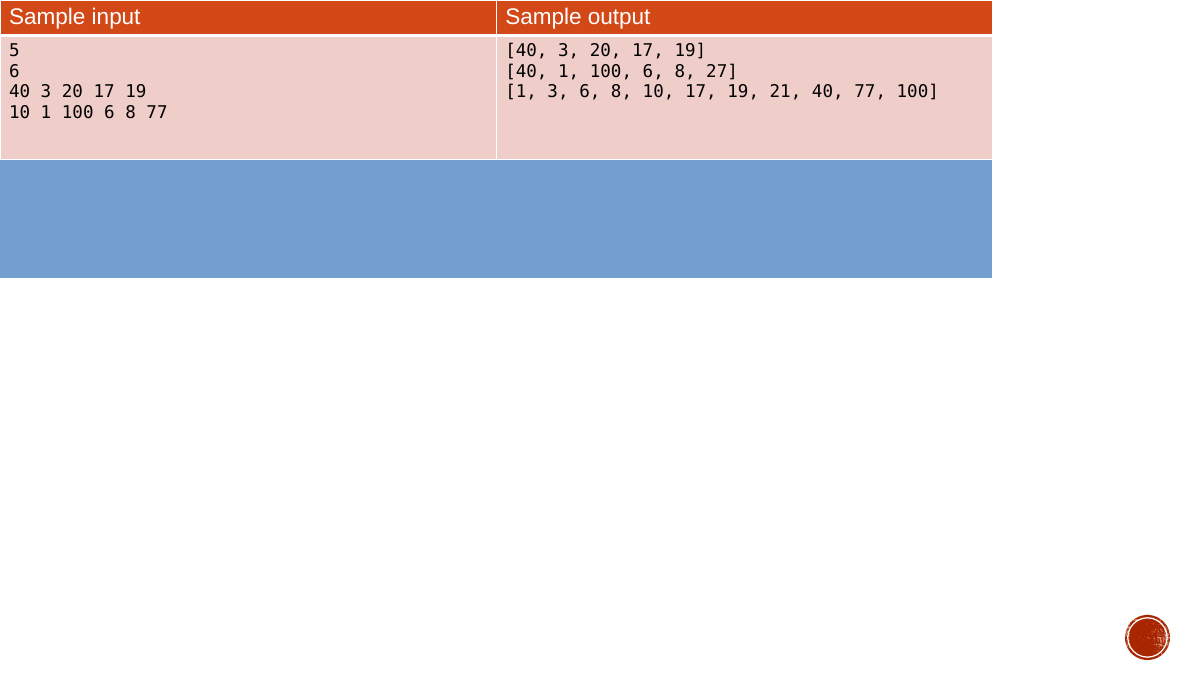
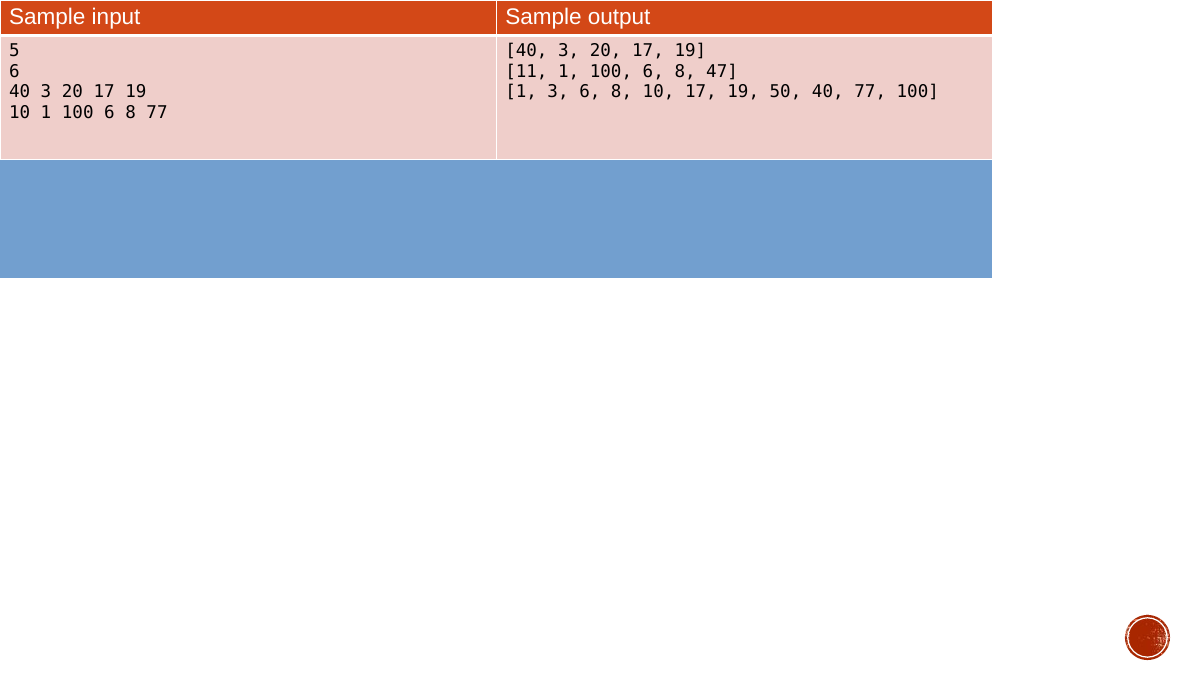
40: 40 -> 11 (526, 71)
27: 27 -> 47 (722, 71)
21: 21 -> 50 (786, 92)
